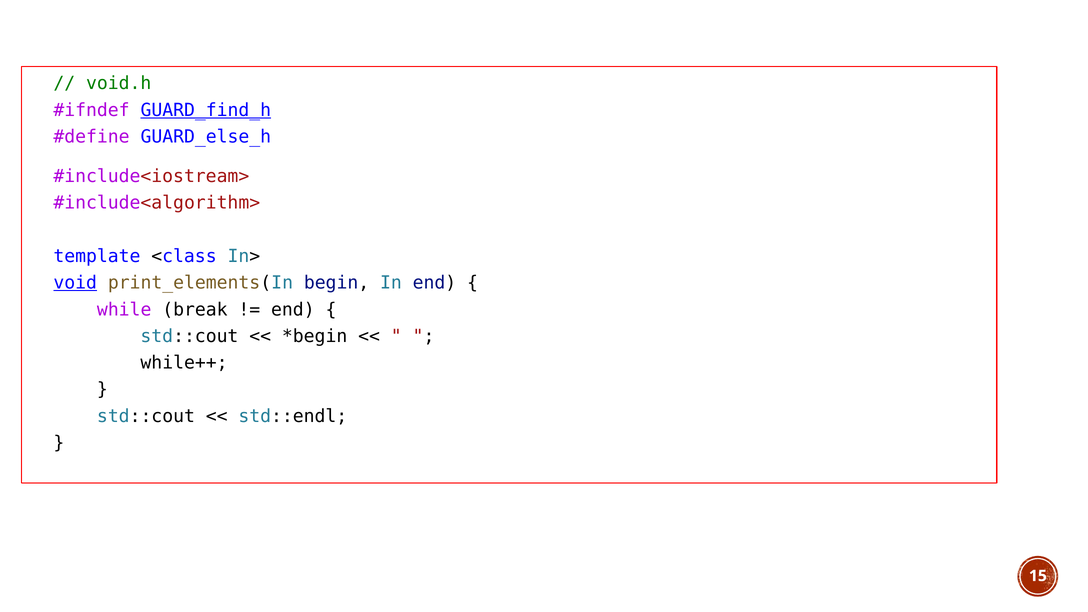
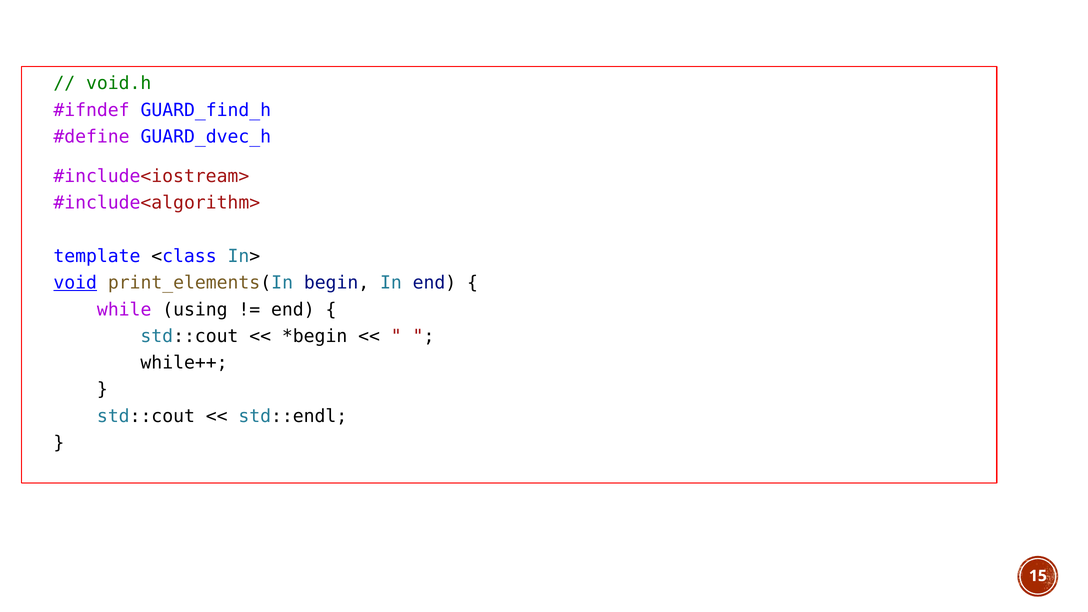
GUARD_find_h underline: present -> none (206, 110)
GUARD_else_h: GUARD_else_h -> GUARD_dvec_h (206, 137)
break: break -> using (195, 310)
